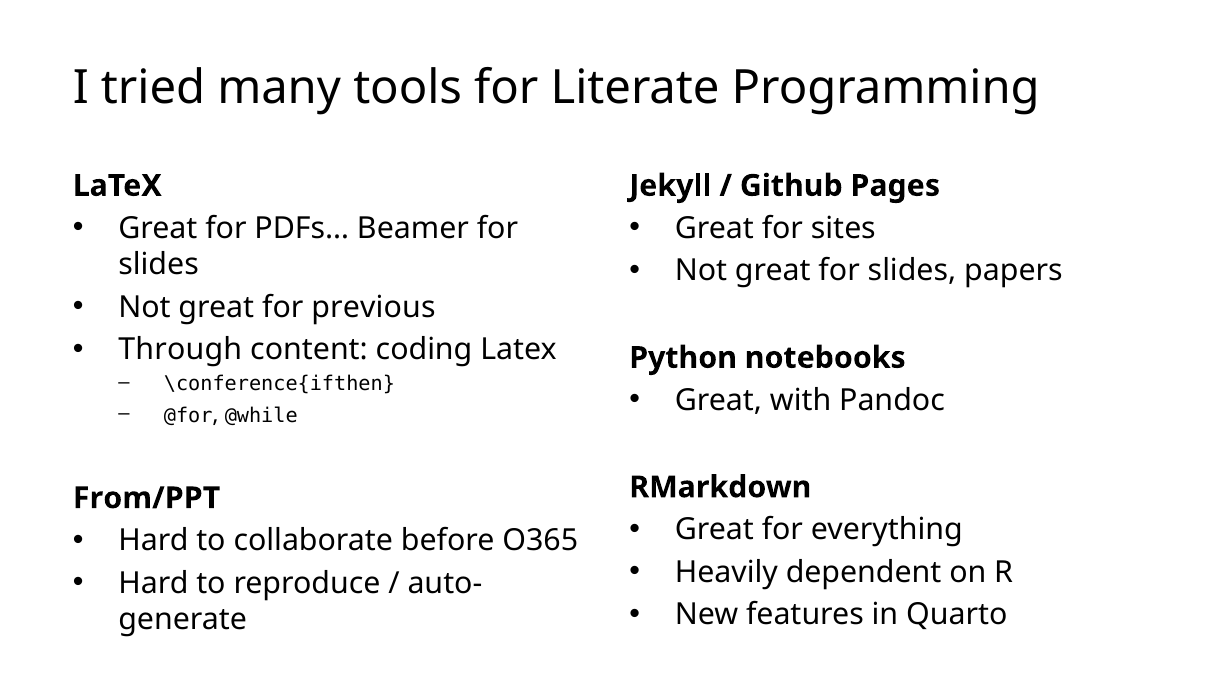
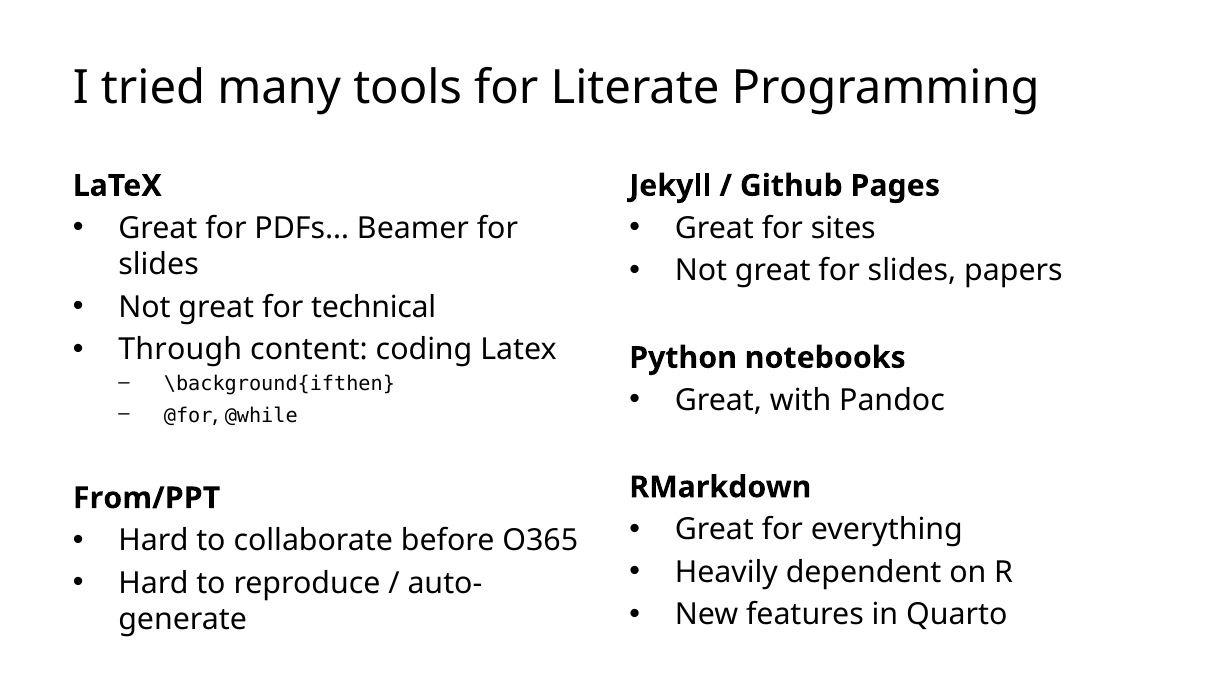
previous: previous -> technical (374, 307)
\conference{ifthen: \conference{ifthen -> \background{ifthen (279, 383)
